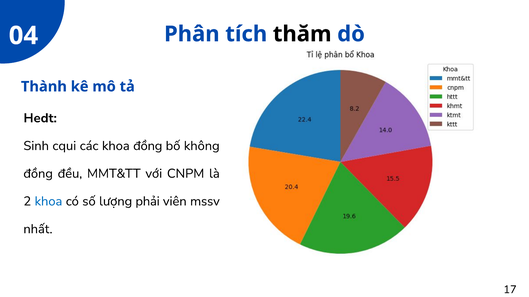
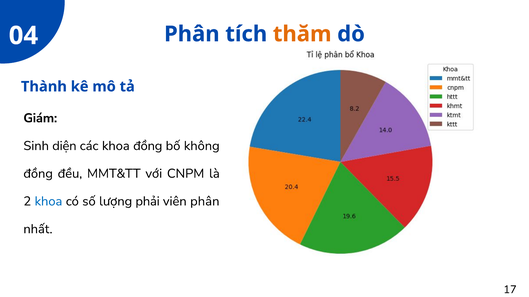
thăm colour: black -> orange (302, 34)
Hedt: Hedt -> Giám (40, 118)
cqui: cqui -> diện (64, 146)
viên mssv: mssv -> phân (205, 202)
